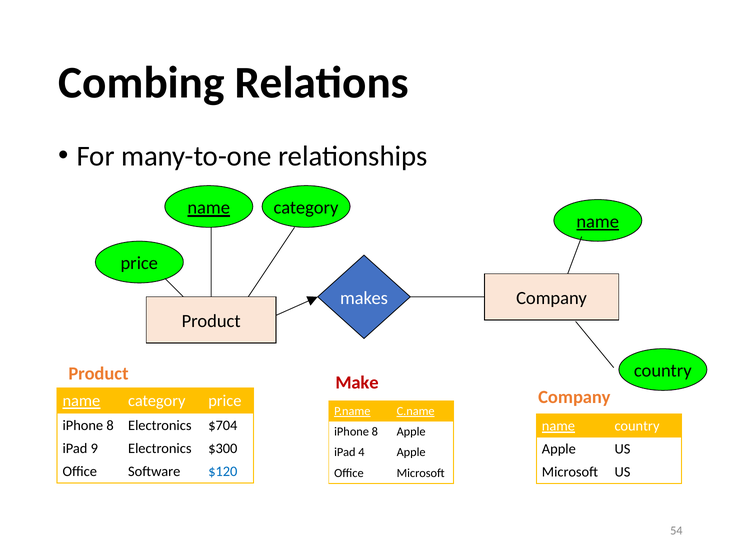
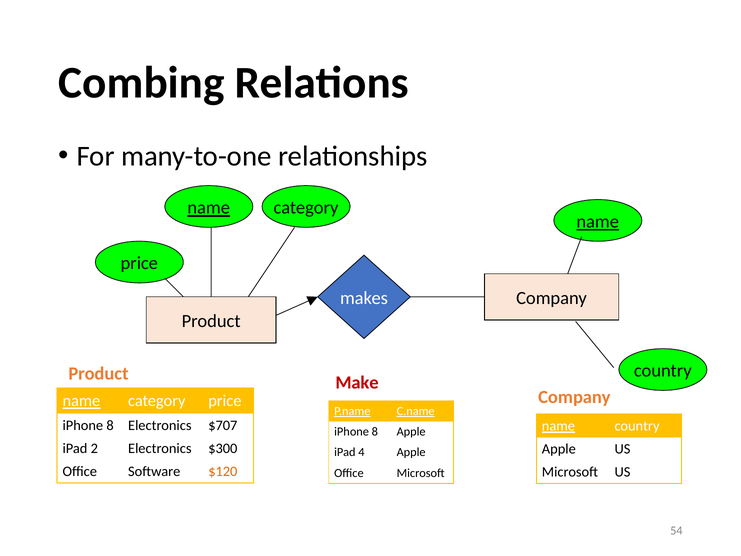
$704: $704 -> $707 (223, 425)
9: 9 -> 2 (94, 448)
$120 colour: blue -> orange (223, 471)
